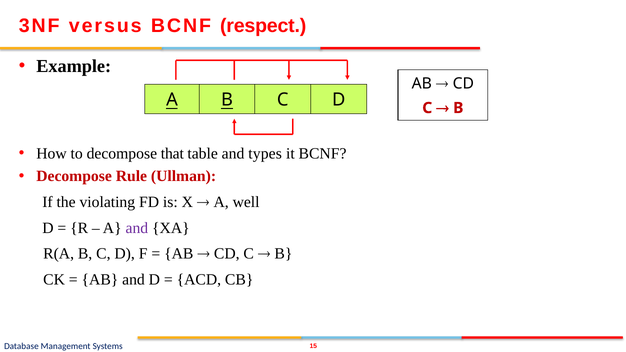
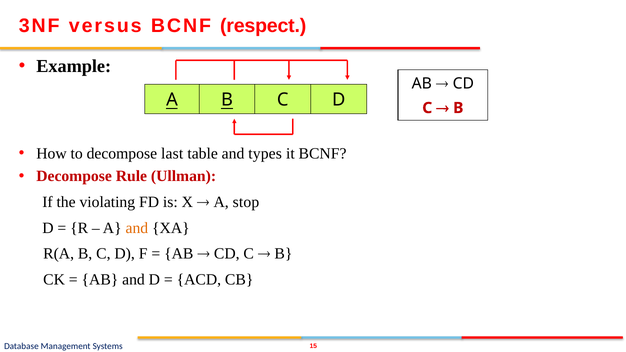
that: that -> last (172, 154)
well: well -> stop (246, 202)
and colour: purple -> orange (137, 228)
